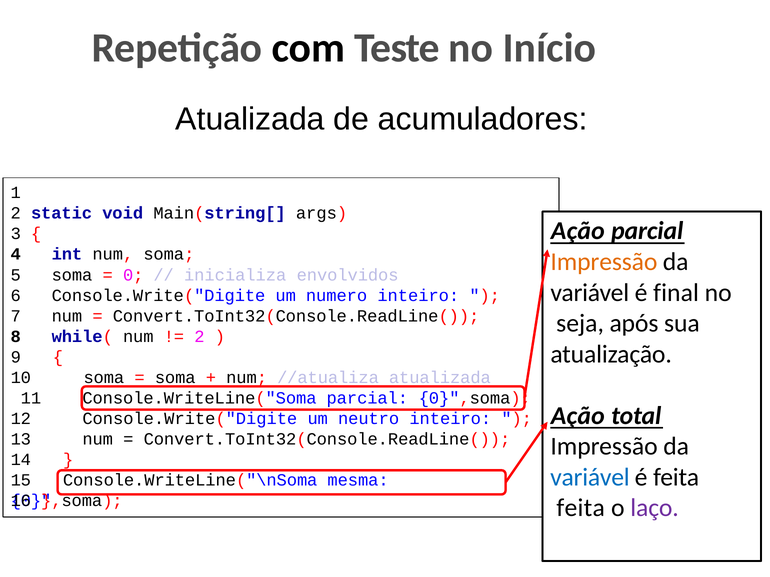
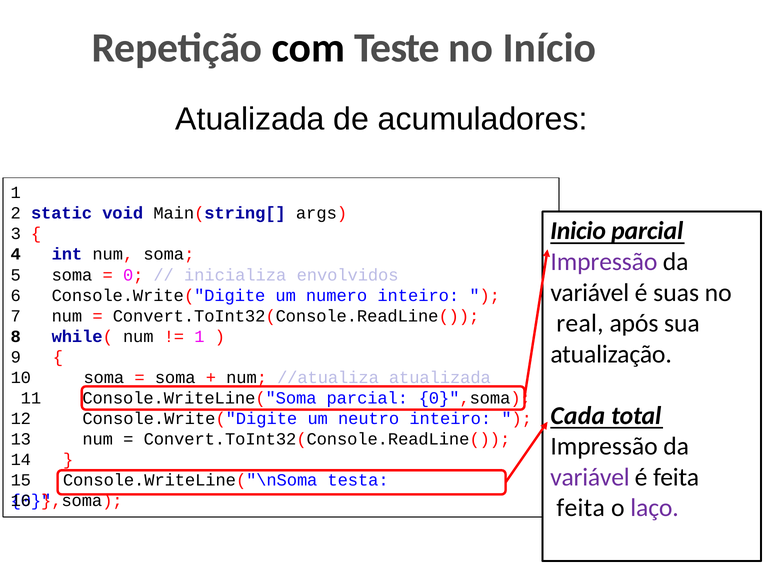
Ação: Ação -> Inicio (578, 231)
Impressão colour: orange -> purple (604, 262)
final: final -> suas (676, 293)
seja: seja -> real (580, 324)
2: 2 -> 1 (199, 337)
Ação: Ação -> Cada (578, 416)
variável colour: blue -> purple (590, 478)
mesma: mesma -> testa (358, 480)
